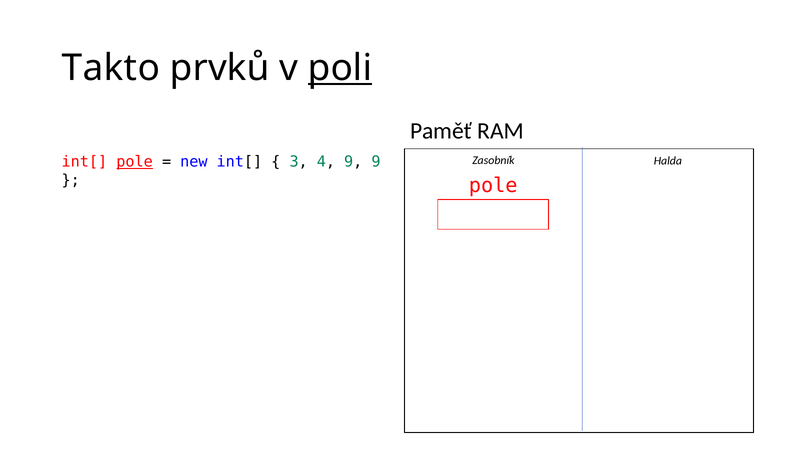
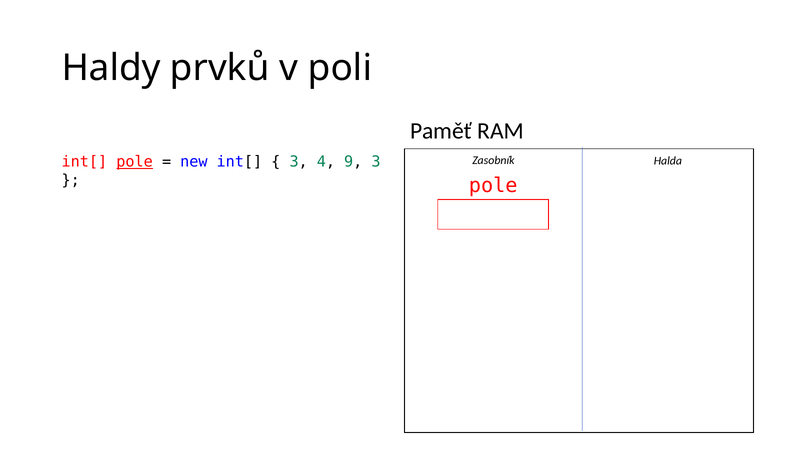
Takto: Takto -> Haldy (111, 68)
poli underline: present -> none (340, 68)
9 9: 9 -> 3 (376, 162)
